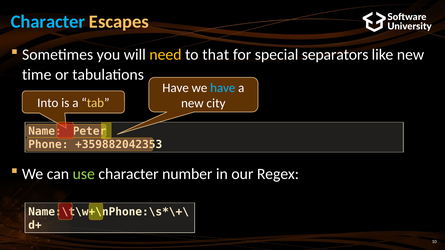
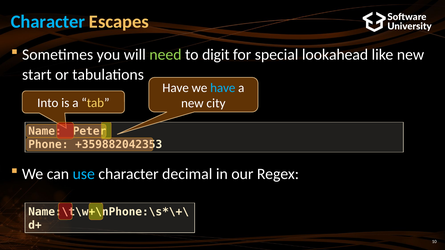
need colour: yellow -> light green (165, 55)
that: that -> digit (216, 55)
separators: separators -> lookahead (335, 55)
time: time -> start (37, 75)
use colour: light green -> light blue (84, 174)
number: number -> decimal (187, 174)
